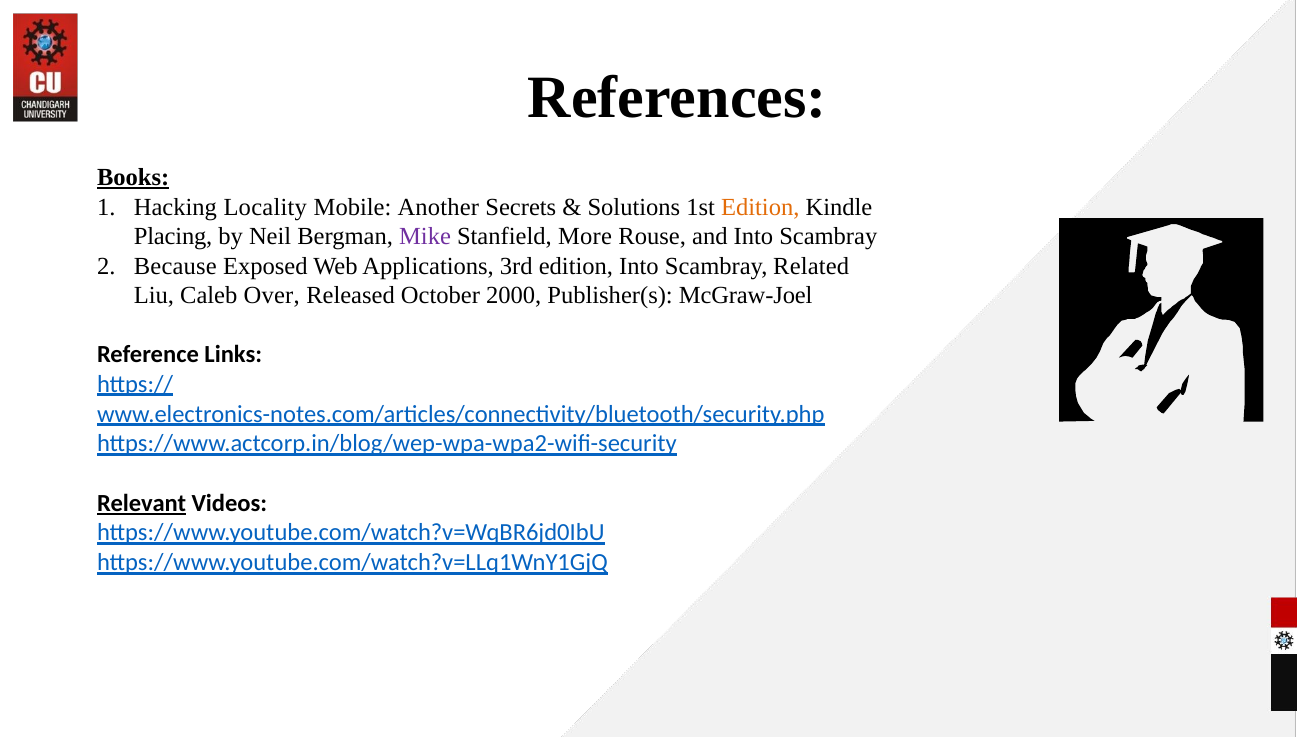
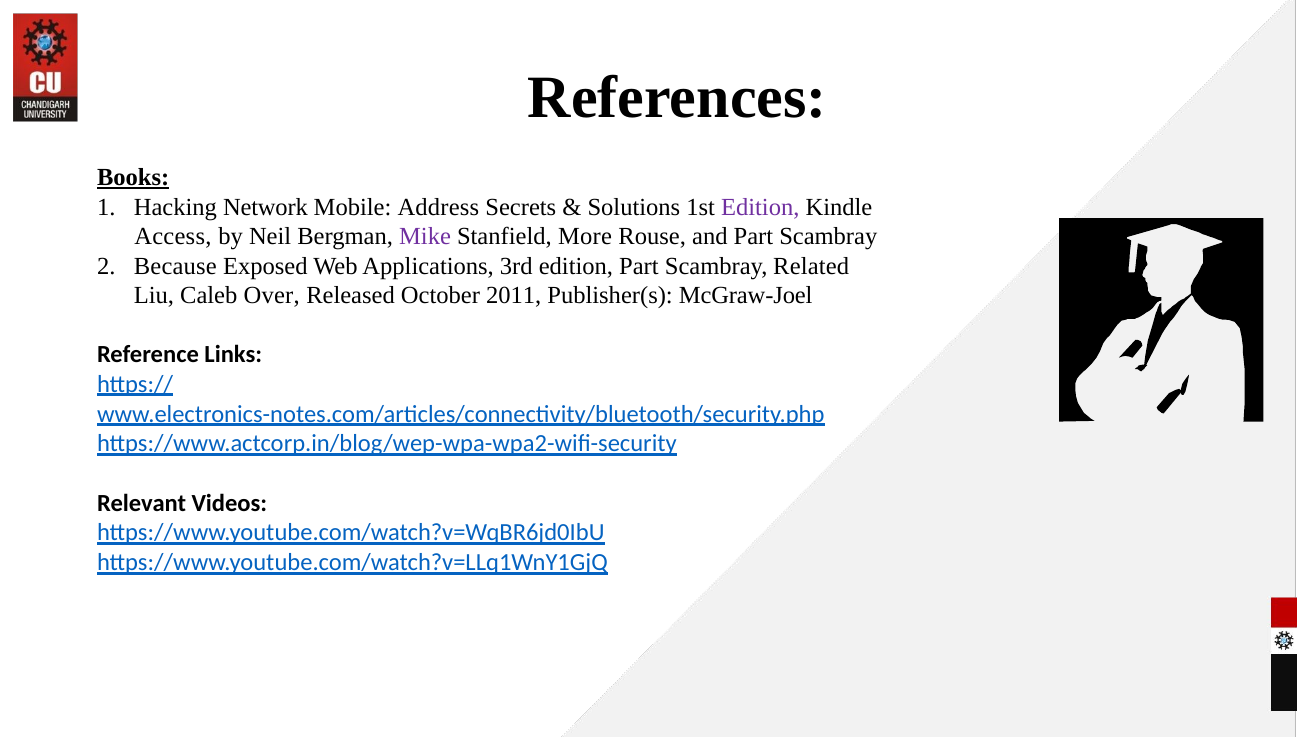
Locality: Locality -> Network (265, 207)
Another: Another -> Address (438, 207)
Edition colour: orange -> purple (760, 207)
Placing: Placing -> Access (173, 236)
and Into: Into -> Part (753, 236)
edition Into: Into -> Part (639, 266)
2000: 2000 -> 2011 (514, 295)
Relevant underline: present -> none (142, 503)
